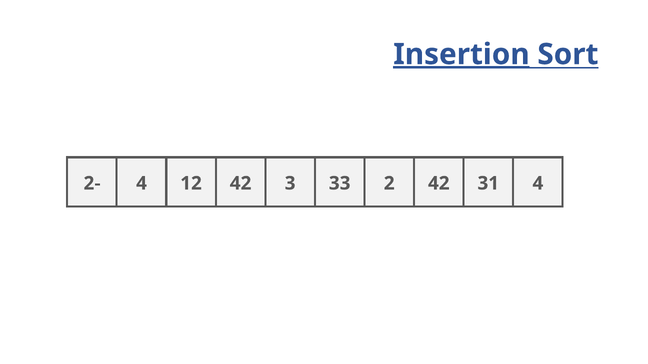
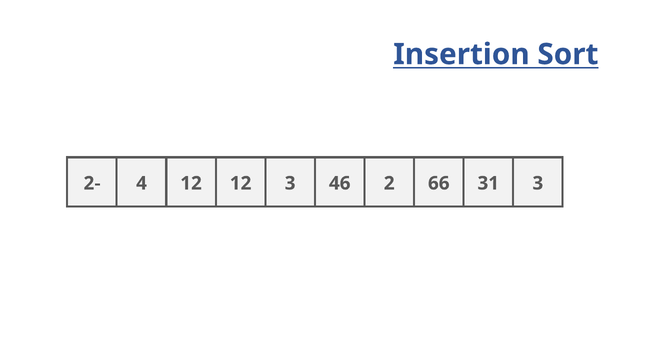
Insertion underline: present -> none (461, 54)
42: 42 -> 12 (241, 184)
33: 33 -> 46 (340, 184)
42: 42 -> 66 (439, 184)
31 4: 4 -> 3 (538, 184)
